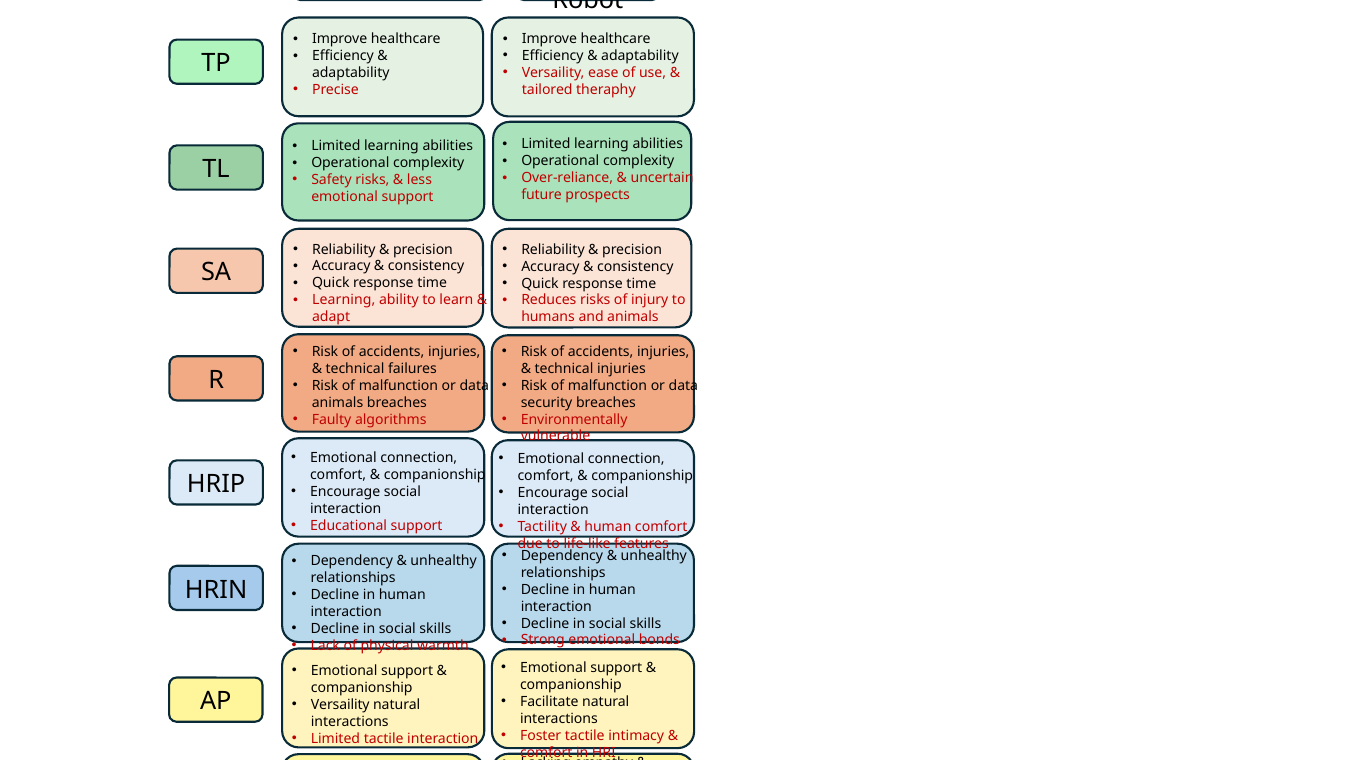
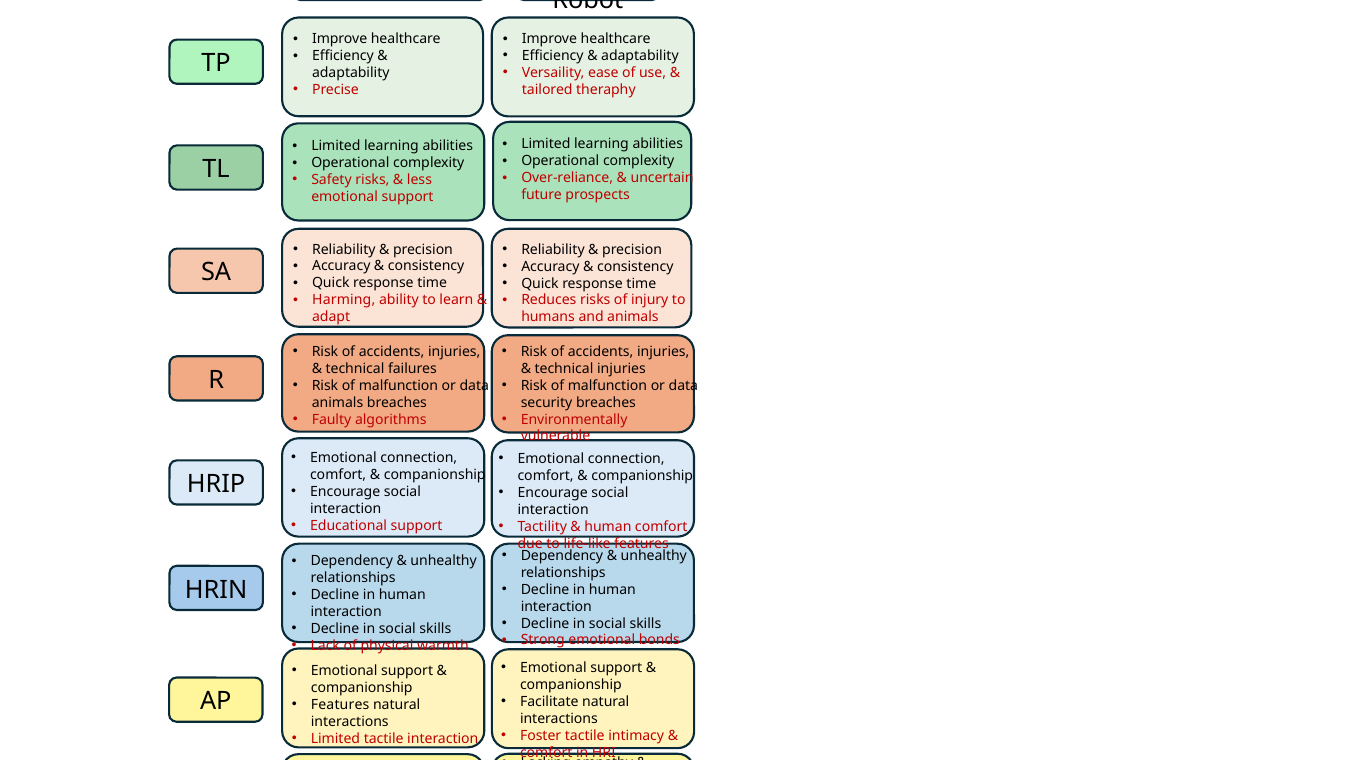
Learning: Learning -> Harming (344, 300)
Versaility: Versaility -> Features (340, 705)
